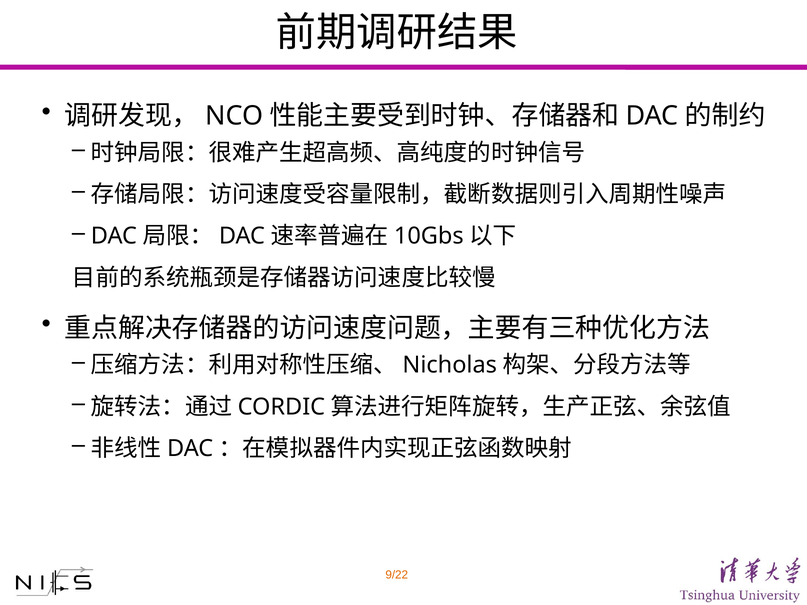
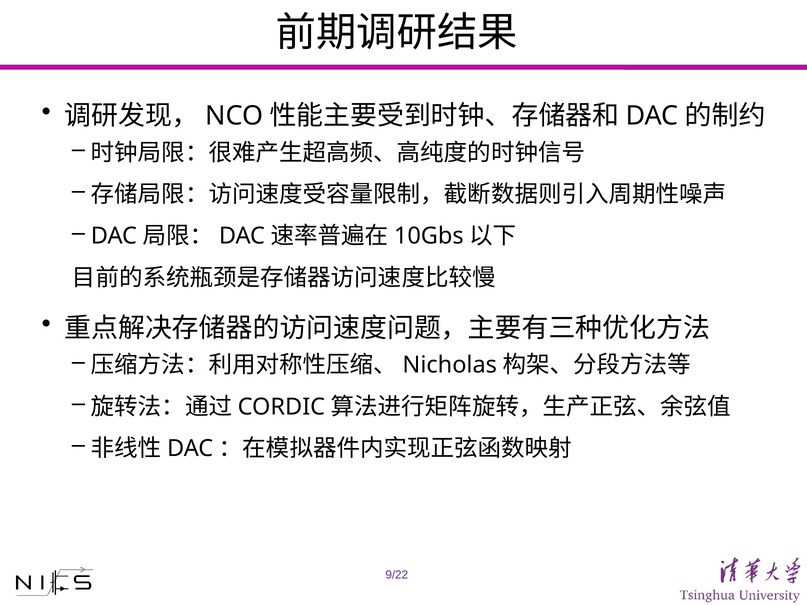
9/22 colour: orange -> purple (397, 575)
